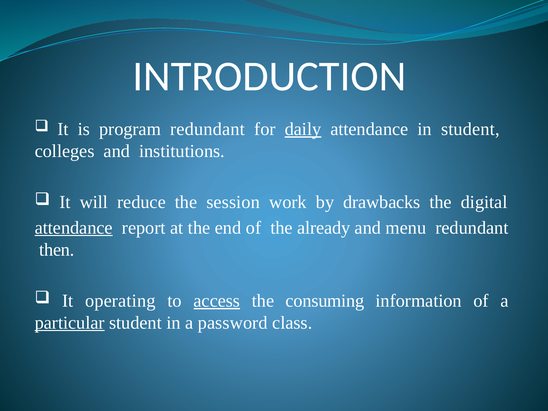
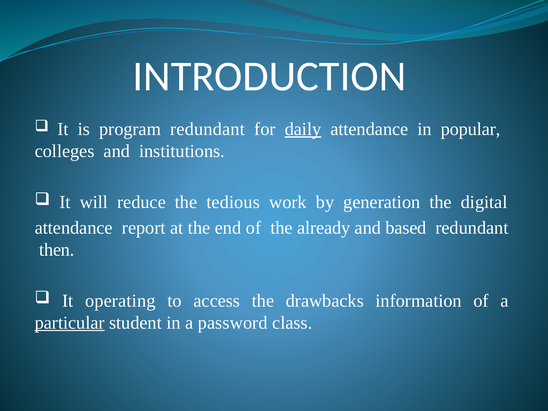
in student: student -> popular (471, 129)
session: session -> tedious (233, 202)
drawbacks: drawbacks -> generation (382, 202)
attendance underline: present -> none (74, 228)
menu: menu -> based (406, 228)
access underline: present -> none (217, 301)
consuming: consuming -> drawbacks (325, 301)
